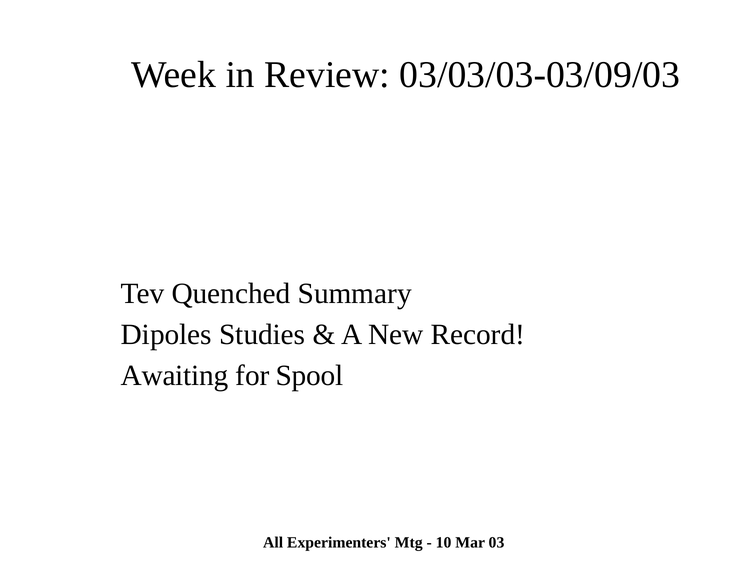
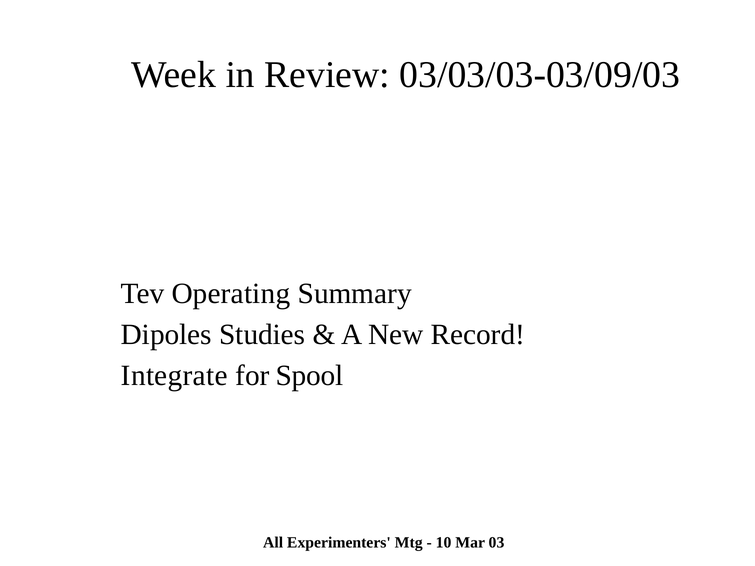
Quenched: Quenched -> Operating (231, 294)
Awaiting: Awaiting -> Integrate (174, 376)
